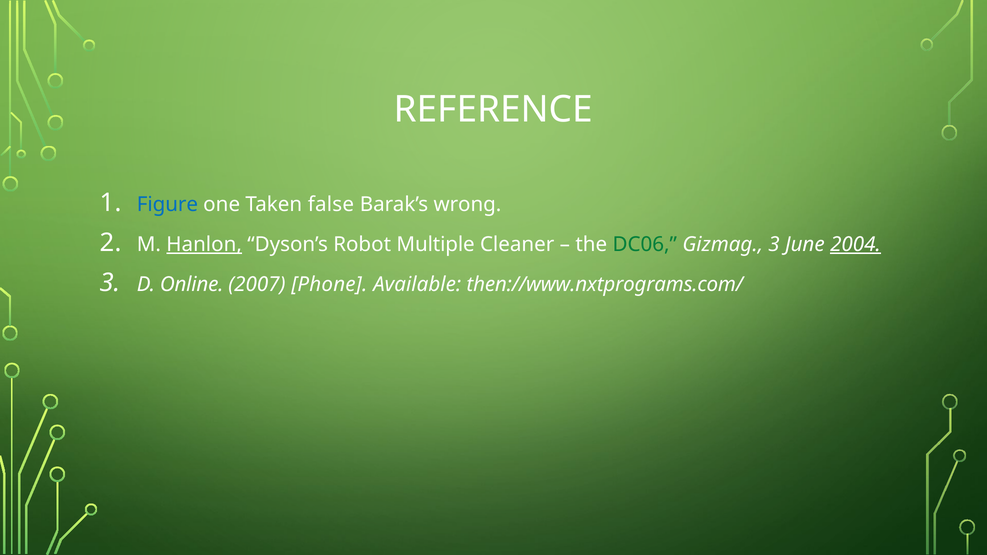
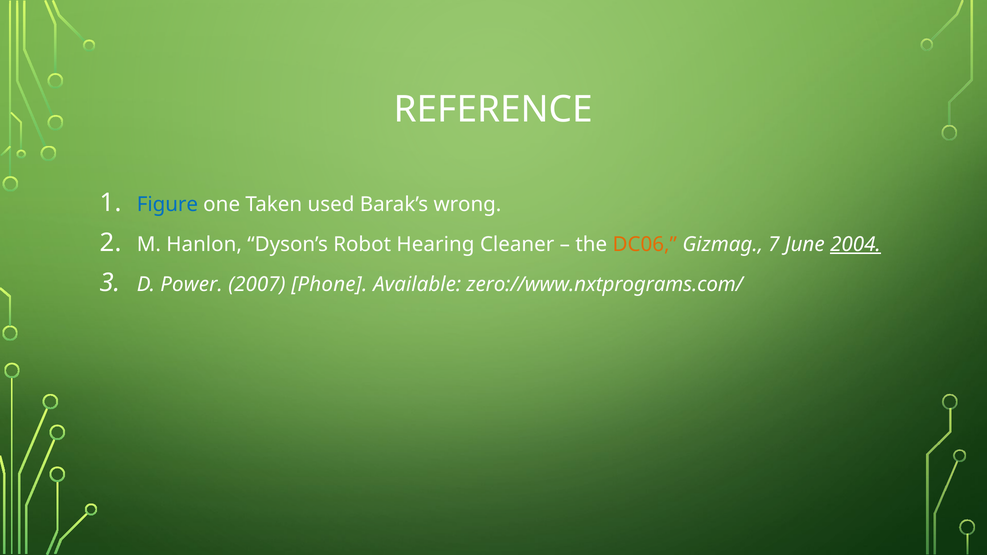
false: false -> used (331, 205)
Hanlon underline: present -> none (204, 244)
Multiple: Multiple -> Hearing (435, 244)
DC06 colour: green -> orange (645, 244)
Gizmag 3: 3 -> 7 (774, 244)
Online: Online -> Power (192, 284)
then://www.nxtprograms.com/: then://www.nxtprograms.com/ -> zero://www.nxtprograms.com/ (605, 284)
